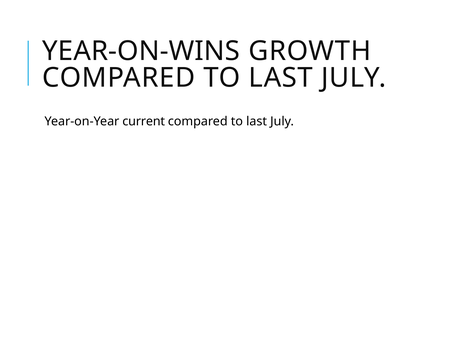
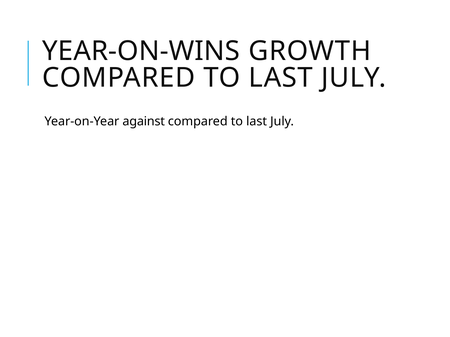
current: current -> against (144, 121)
